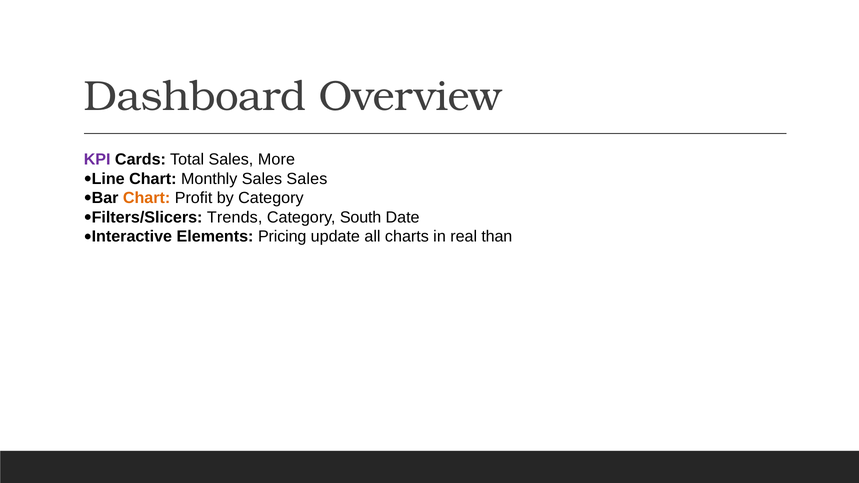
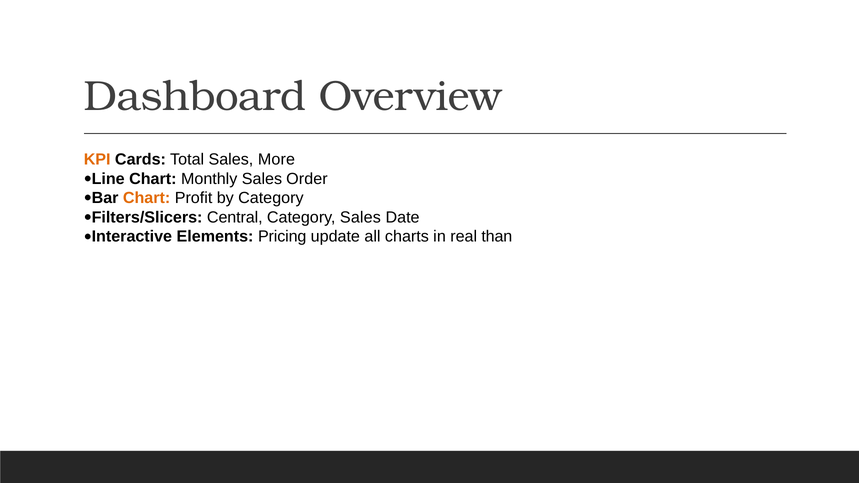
KPI colour: purple -> orange (97, 159)
Sales Sales: Sales -> Order (307, 179)
Trends: Trends -> Central (235, 217)
Category South: South -> Sales (360, 217)
